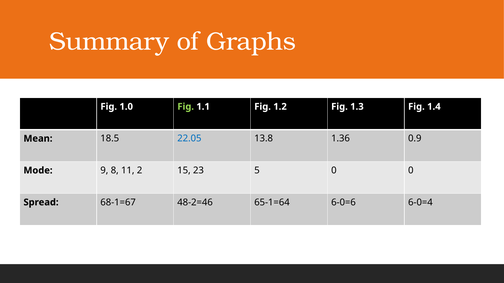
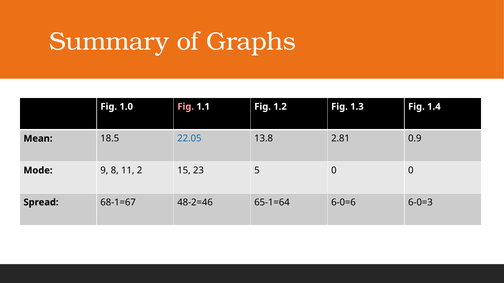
Fig colour: light green -> pink (186, 107)
1.36: 1.36 -> 2.81 (341, 139)
6-0=4: 6-0=4 -> 6-0=3 (420, 203)
